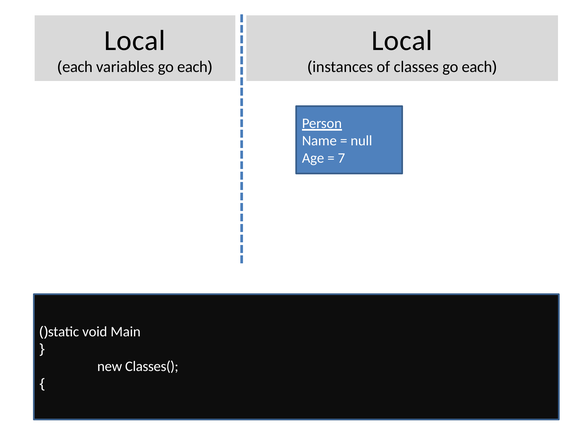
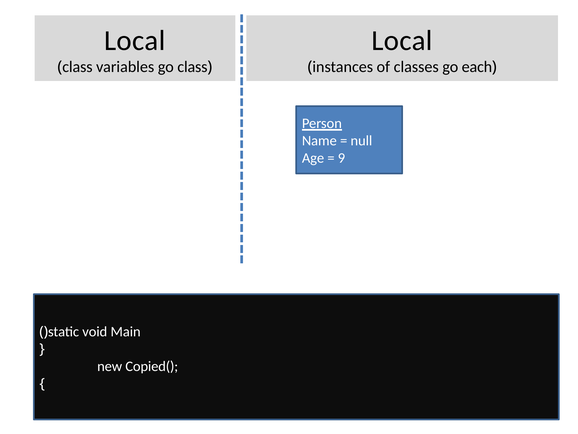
each: each -> class (77, 67)
variables go each: each -> class (192, 67)
7: 7 -> 9 (341, 158)
Classes(: Classes( -> Copied( (152, 366)
